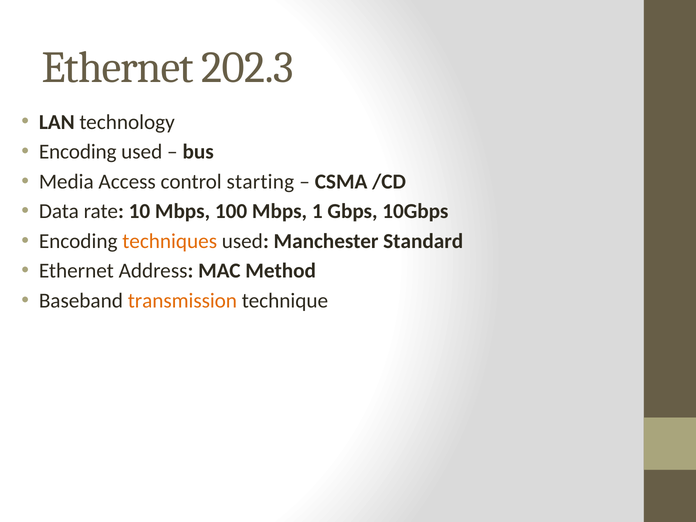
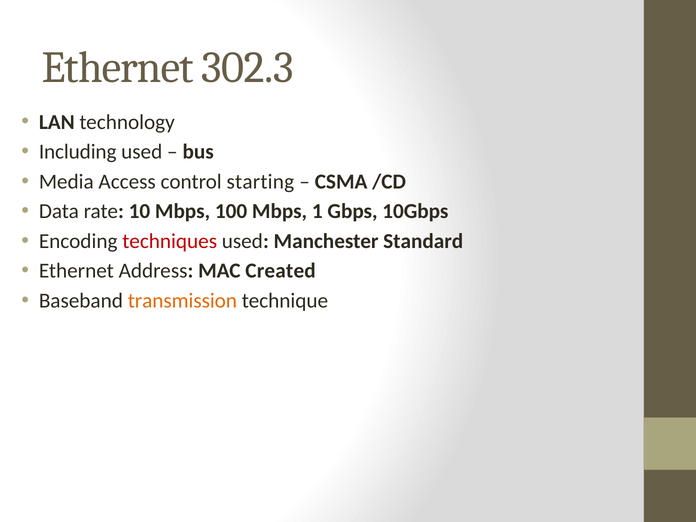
202.3: 202.3 -> 302.3 (248, 68)
Encoding: Encoding -> Including (78, 152)
techniques colour: orange -> red (170, 241)
Method: Method -> Created (281, 271)
